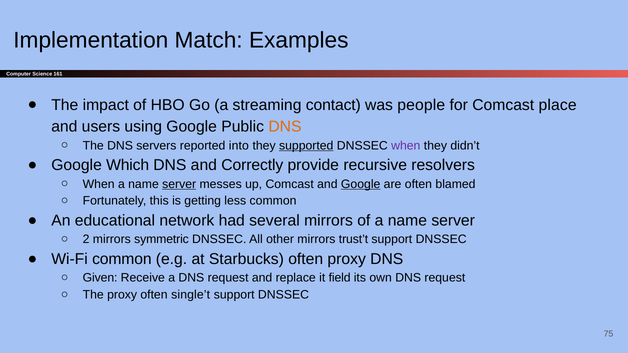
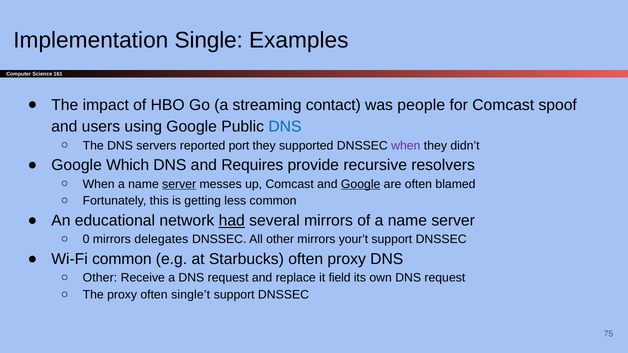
Match: Match -> Single (209, 40)
place: place -> spoof (558, 105)
DNS colour: orange -> blue (285, 127)
into: into -> port (239, 146)
supported underline: present -> none (306, 146)
Correctly: Correctly -> Requires (252, 165)
had underline: none -> present (232, 221)
2: 2 -> 0 (86, 240)
symmetric: symmetric -> delegates (161, 240)
trust’t: trust’t -> your’t (354, 240)
Given: Given -> Other (100, 278)
